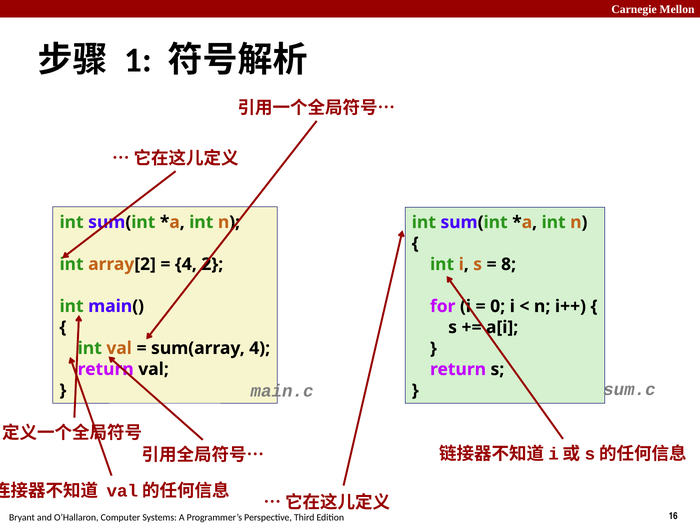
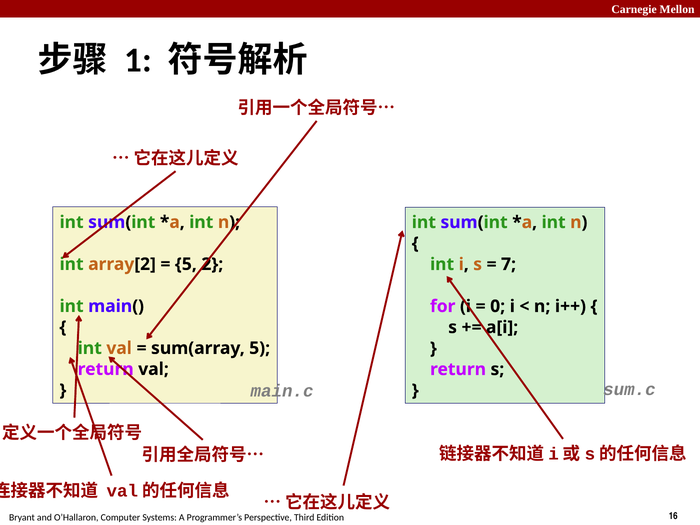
4: 4 -> 5 (186, 264)
8: 8 -> 7 (509, 264)
sum(array 4: 4 -> 5 (260, 348)
